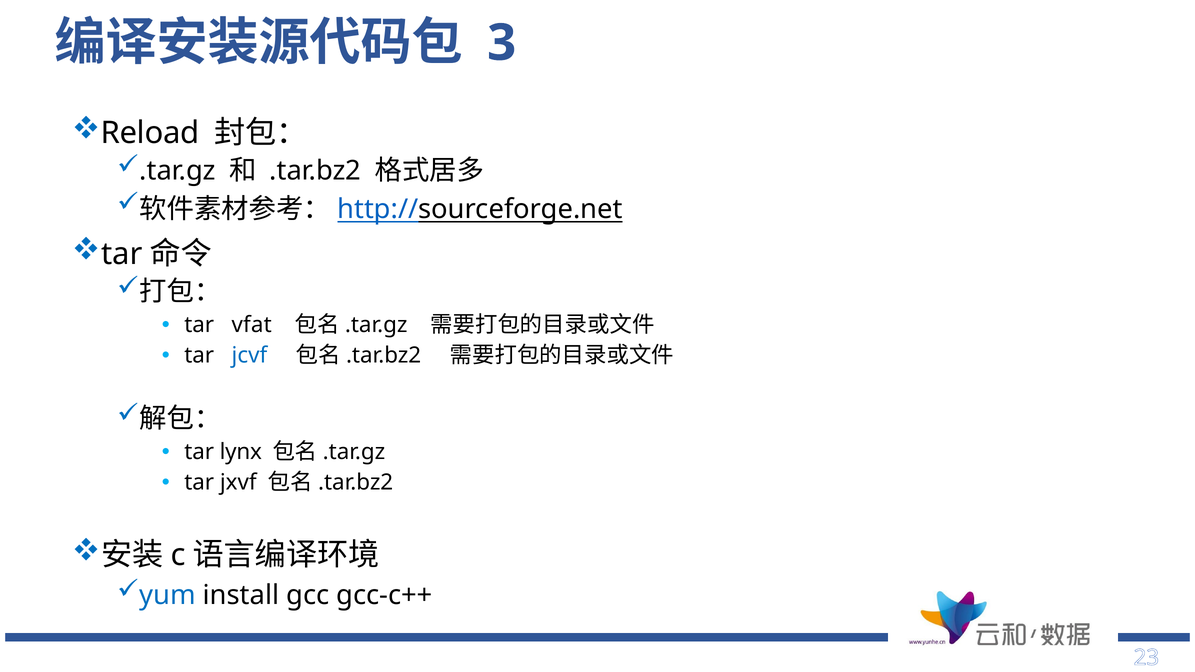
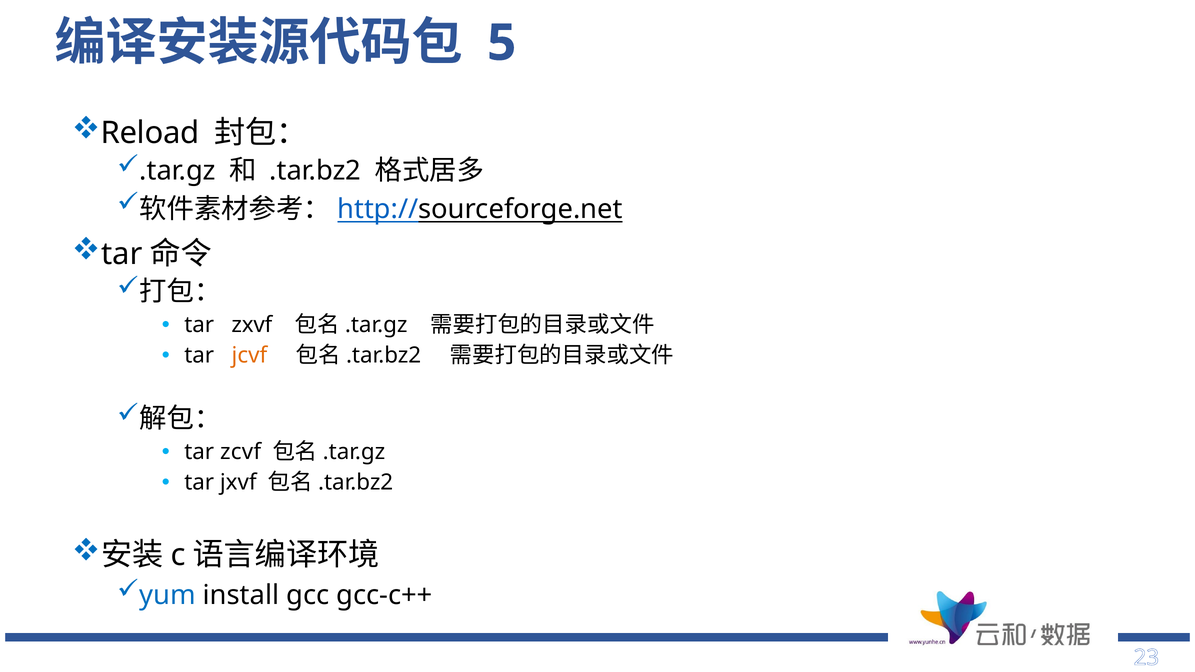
3: 3 -> 5 (502, 43)
vfat: vfat -> zxvf (252, 325)
jcvf colour: blue -> orange (249, 356)
lynx: lynx -> zcvf (241, 452)
